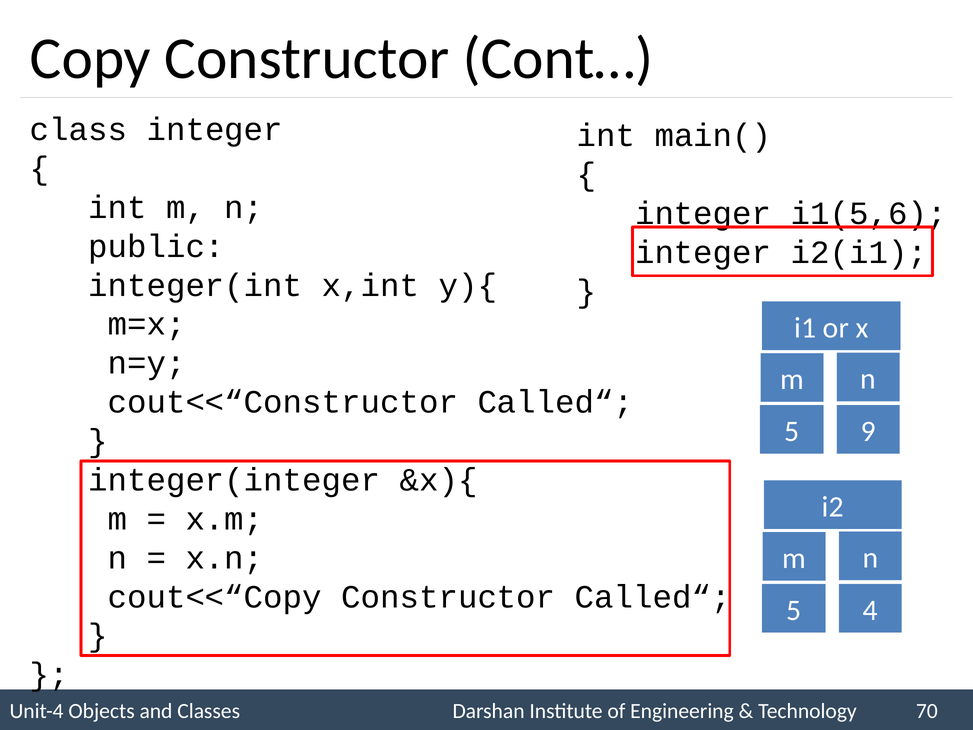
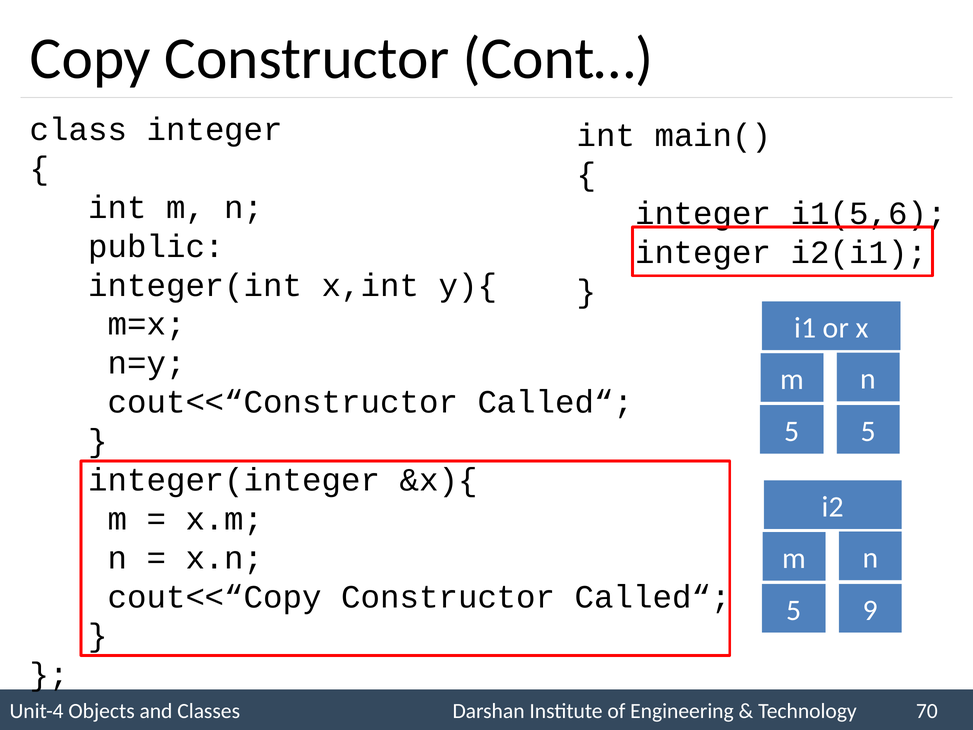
5 9: 9 -> 5 (868, 431)
4: 4 -> 9 (870, 610)
